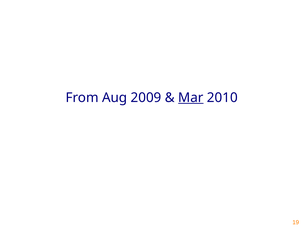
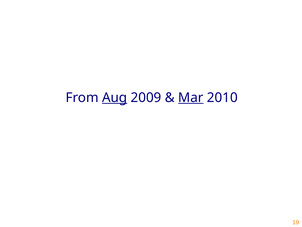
Aug underline: none -> present (115, 97)
